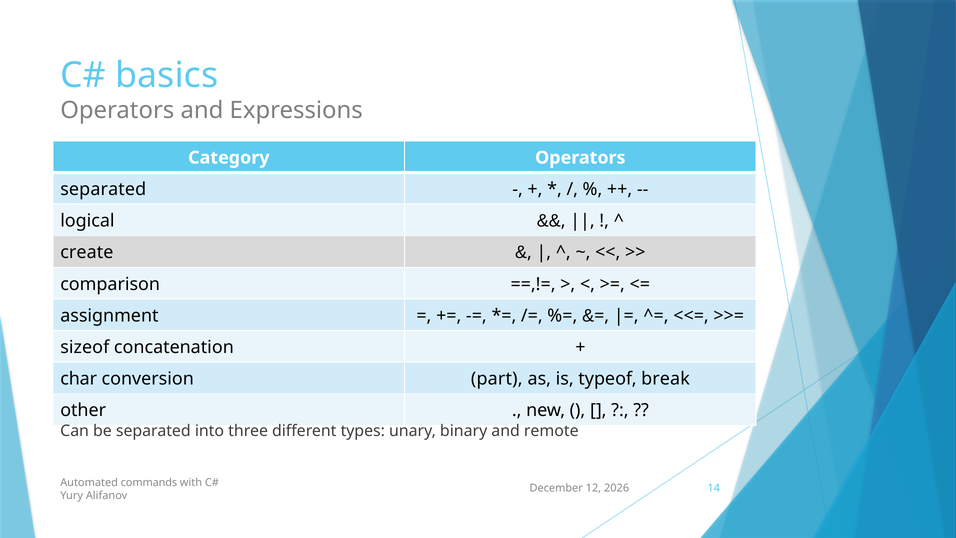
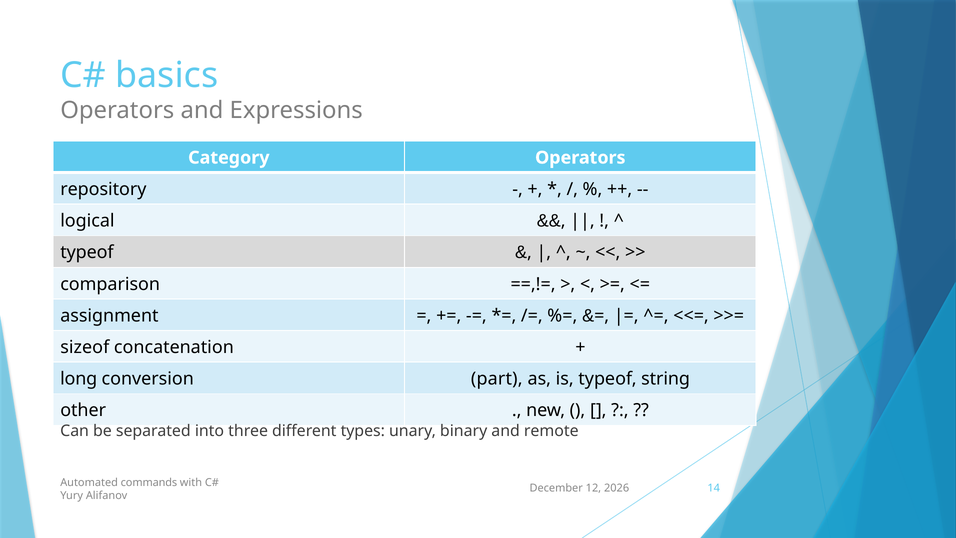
separated: separated -> repository (103, 189)
create: create -> typeof (87, 252)
char: char -> long (79, 379)
break: break -> string (666, 379)
